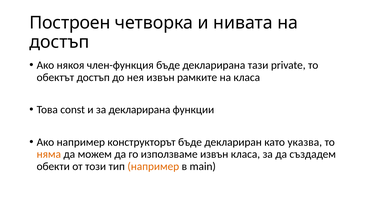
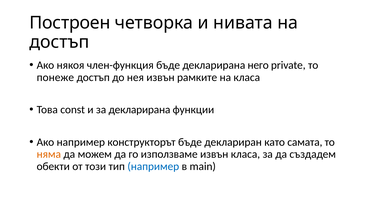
тази: тази -> него (258, 65)
обектът: обектът -> понеже (55, 77)
указва: указва -> самата (305, 142)
например colour: orange -> blue (153, 166)
